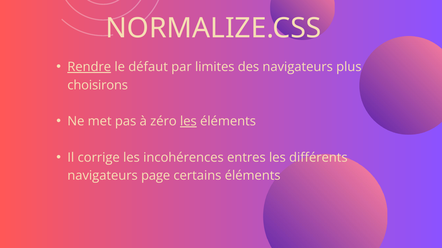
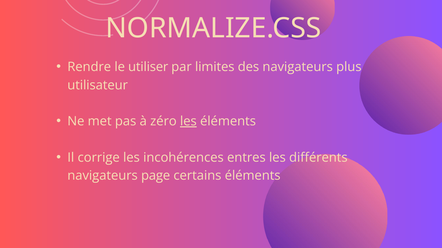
Rendre underline: present -> none (89, 67)
défaut: défaut -> utiliser (148, 67)
choisirons: choisirons -> utilisateur (98, 85)
